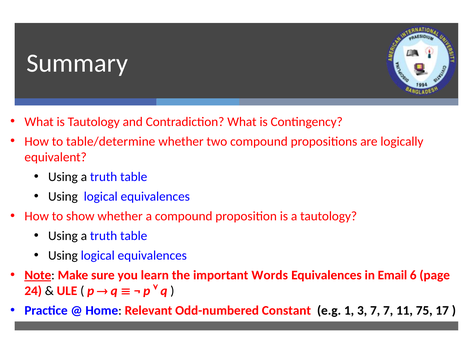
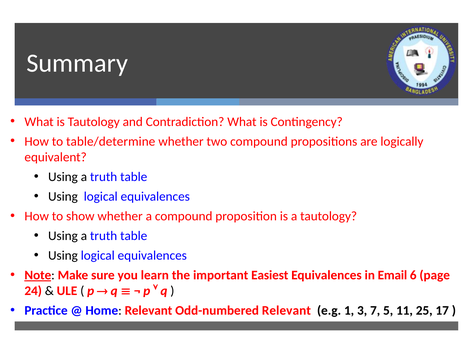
Words: Words -> Easiest (270, 276)
Odd-numbered Constant: Constant -> Relevant (286, 311)
7 7: 7 -> 5 (388, 311)
75: 75 -> 25 (424, 311)
